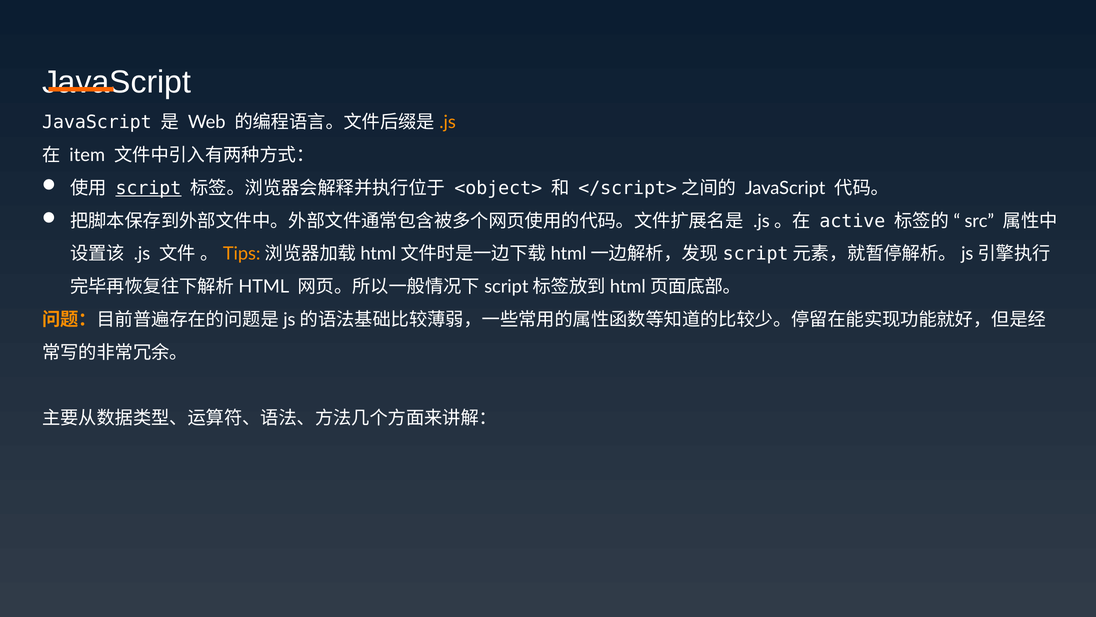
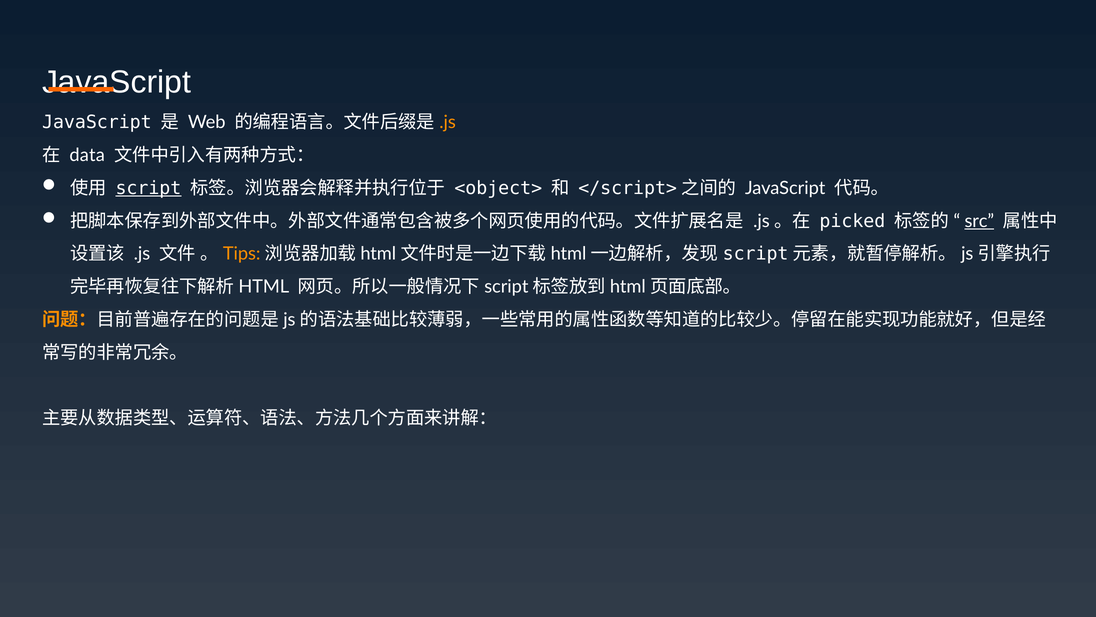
item: item -> data (87, 155)
active: active -> picked (852, 221)
src underline: none -> present (979, 221)
